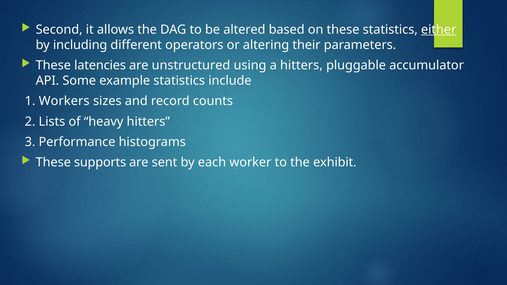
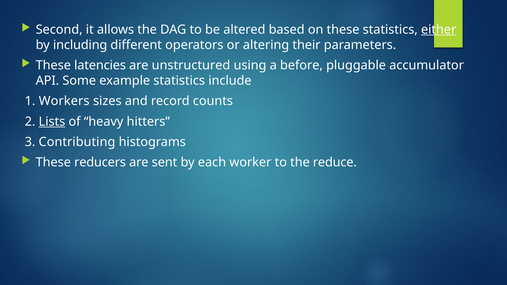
a hitters: hitters -> before (301, 65)
Lists underline: none -> present (52, 122)
Performance: Performance -> Contributing (77, 142)
supports: supports -> reducers (100, 163)
exhibit: exhibit -> reduce (335, 163)
